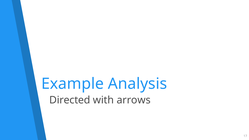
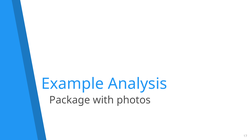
Directed: Directed -> Package (70, 100)
arrows: arrows -> photos (134, 100)
